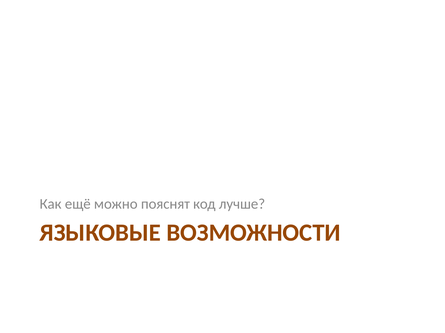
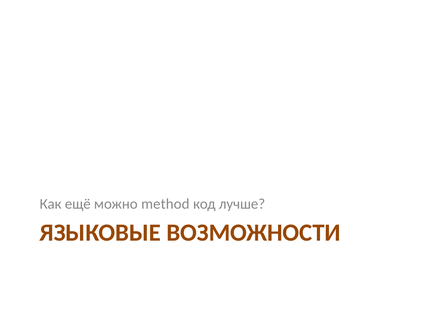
пояснят: пояснят -> method (165, 204)
